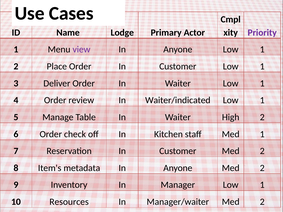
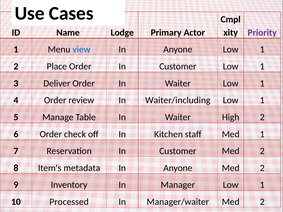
view colour: purple -> blue (81, 50)
Waiter/indicated: Waiter/indicated -> Waiter/including (178, 100)
Resources: Resources -> Processed (69, 202)
